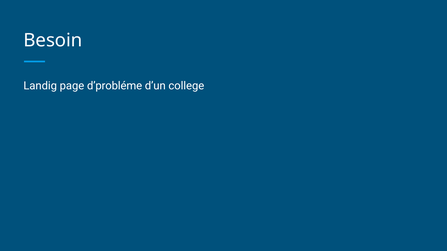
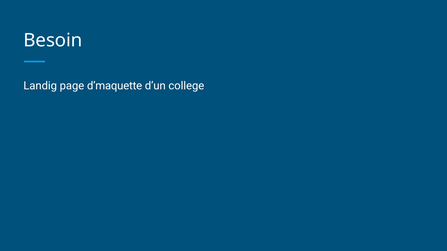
d’probléme: d’probléme -> d’maquette (115, 86)
